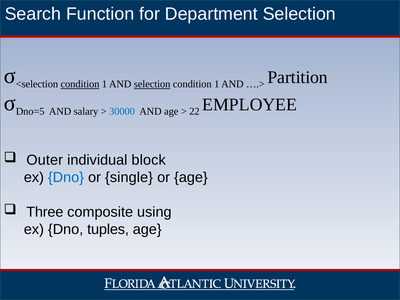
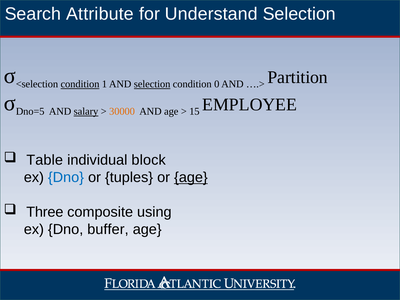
Function: Function -> Attribute (100, 14)
Department: Department -> Understand (211, 14)
1: 1 -> 0 (217, 84)
salary underline: none -> present (86, 112)
30000 colour: blue -> orange (122, 112)
22: 22 -> 15 (194, 112)
Outer: Outer -> Table (45, 160)
single: single -> tuples (129, 177)
age underline: none -> present (191, 177)
tuples: tuples -> buffer (108, 229)
